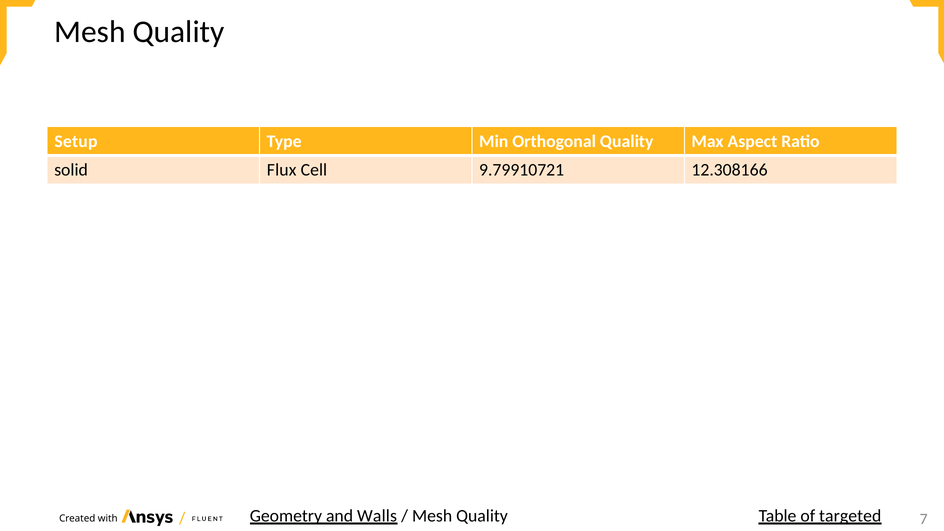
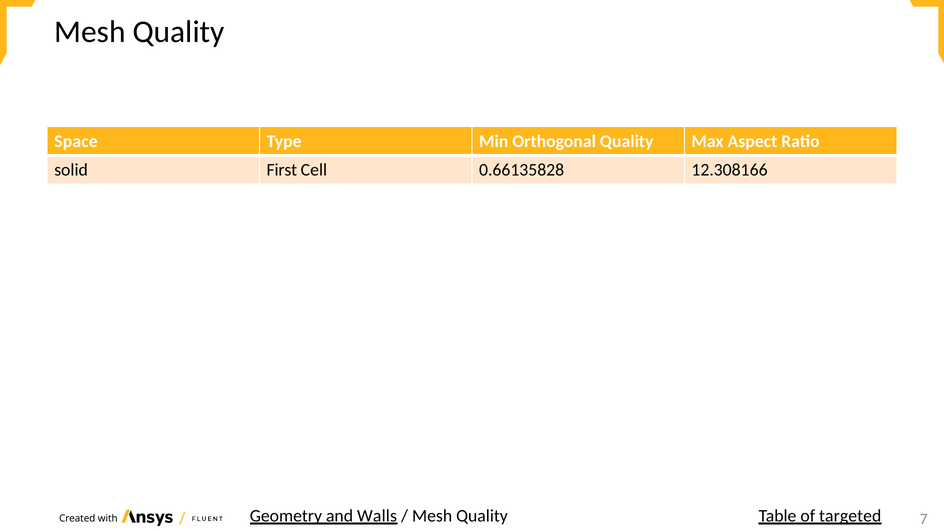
Setup: Setup -> Space (76, 141)
Flux: Flux -> First (282, 170)
9.79910721: 9.79910721 -> 0.66135828 (522, 170)
